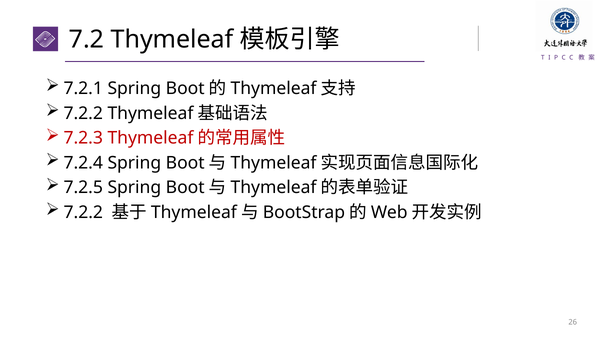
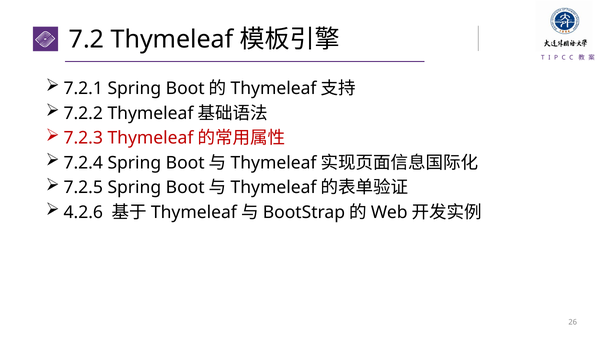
7.2.2: 7.2.2 -> 4.2.6 (83, 213)
